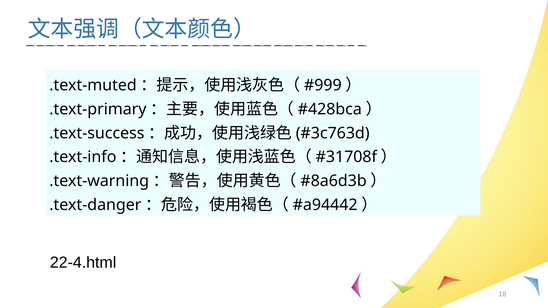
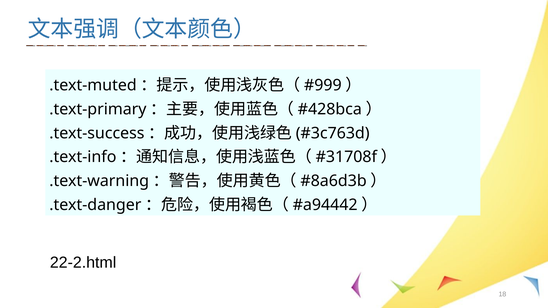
22-4.html: 22-4.html -> 22-2.html (83, 263)
